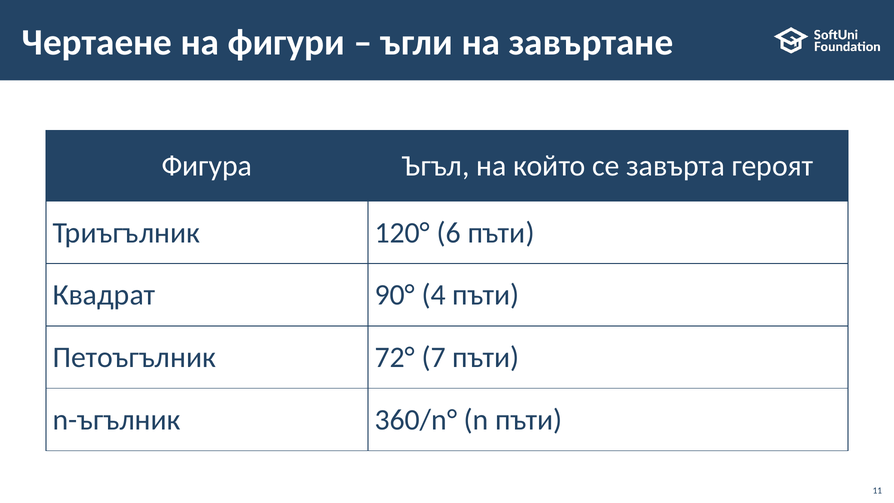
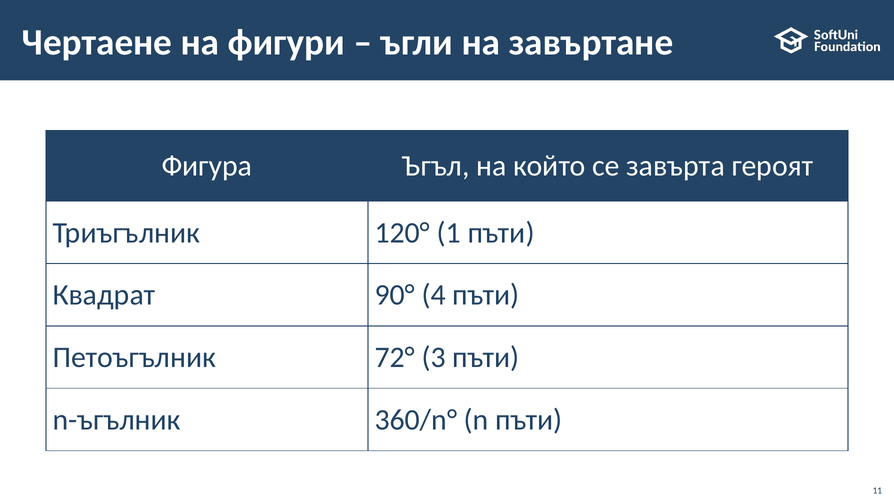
6: 6 -> 1 (449, 233)
7: 7 -> 3 (434, 357)
